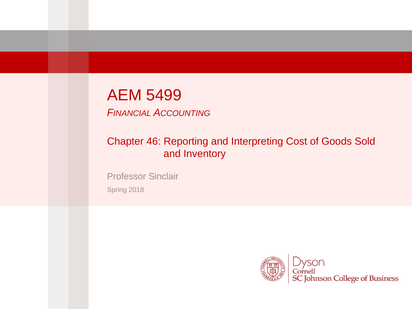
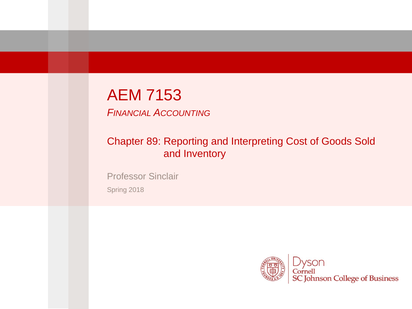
5499: 5499 -> 7153 (164, 95)
46: 46 -> 89 (154, 141)
